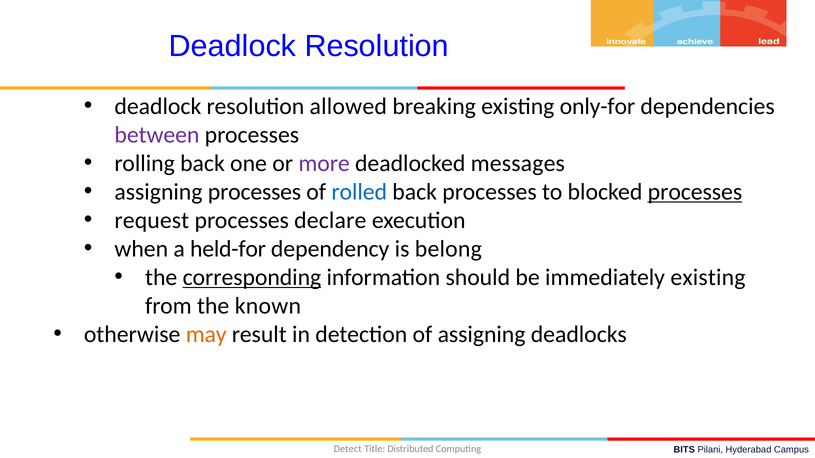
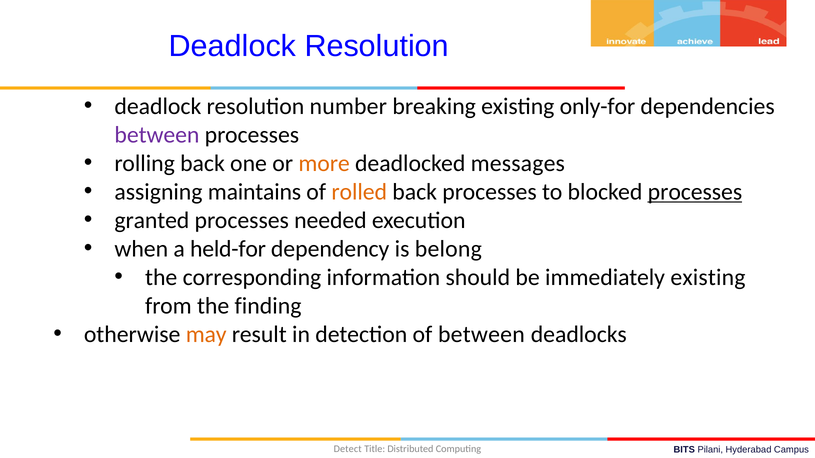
allowed: allowed -> number (348, 106)
more colour: purple -> orange (324, 163)
assigning processes: processes -> maintains (255, 192)
rolled colour: blue -> orange (359, 192)
request: request -> granted (152, 220)
declare: declare -> needed (330, 220)
corresponding underline: present -> none (252, 278)
known: known -> finding (268, 306)
of assigning: assigning -> between (481, 335)
